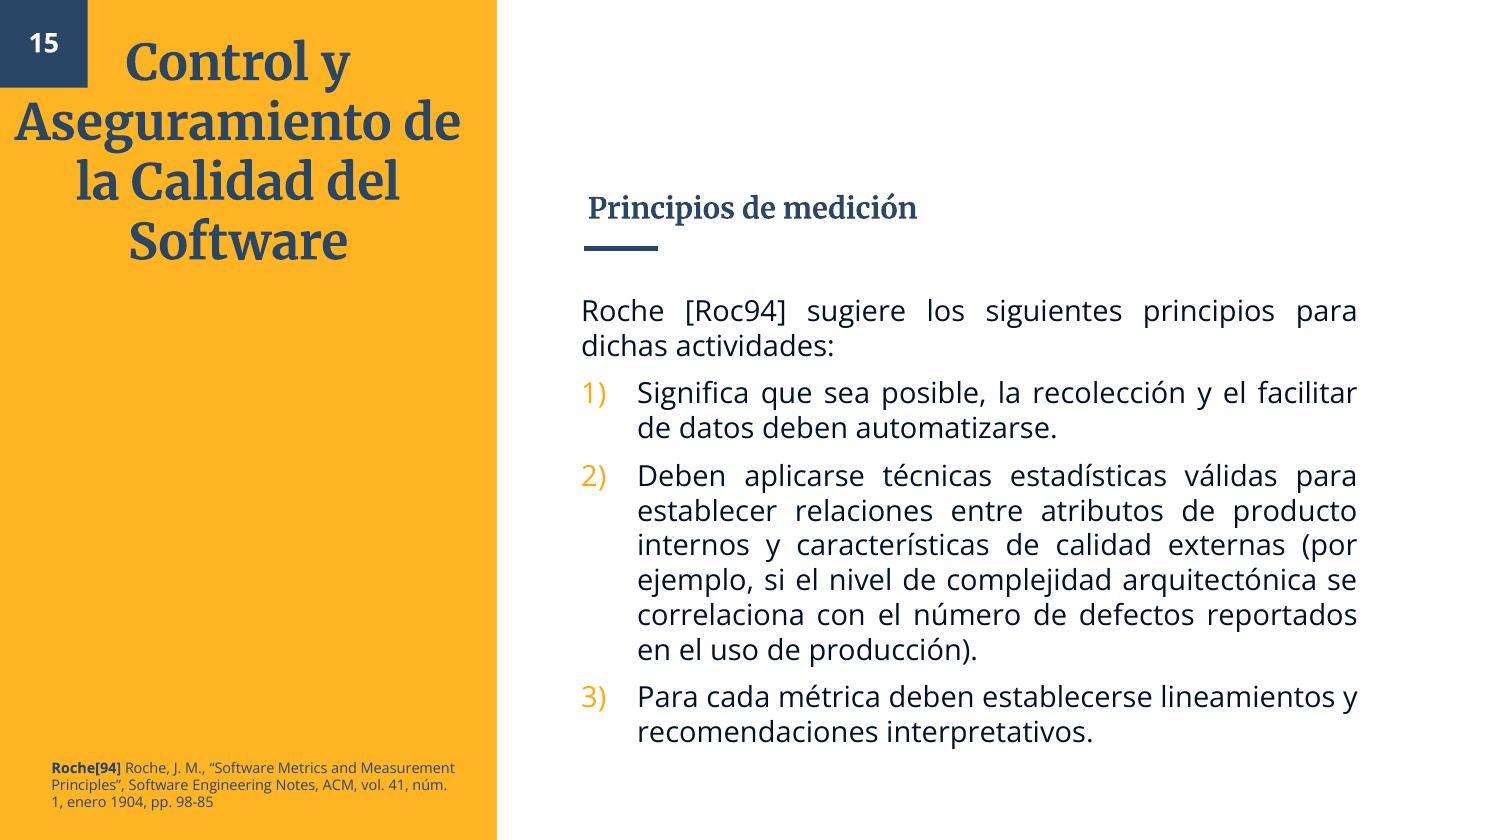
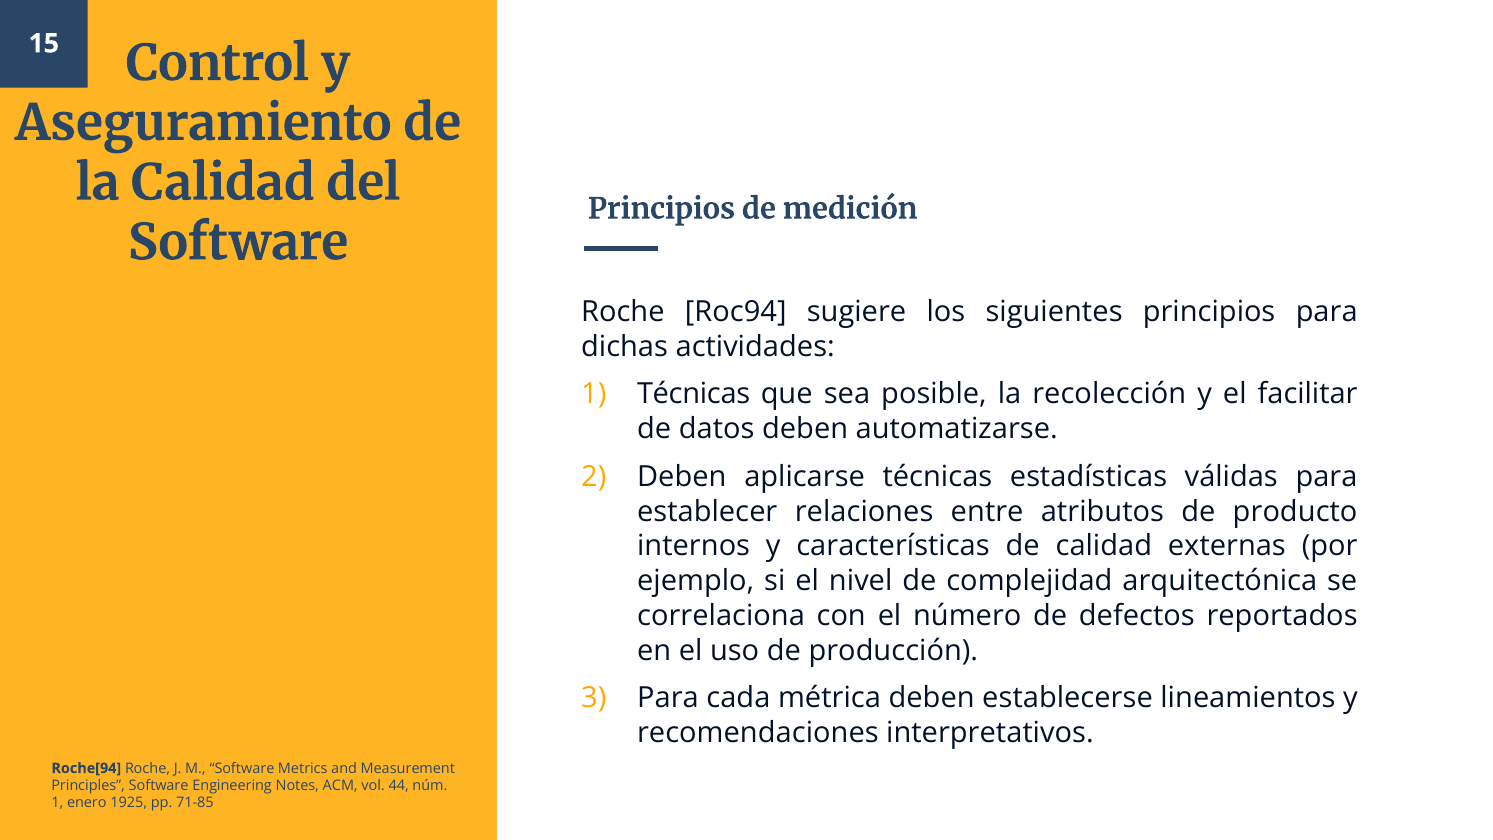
1 Significa: Significa -> Técnicas (694, 394)
41: 41 -> 44 (399, 785)
1904: 1904 -> 1925 (129, 803)
98-85: 98-85 -> 71-85 (195, 803)
